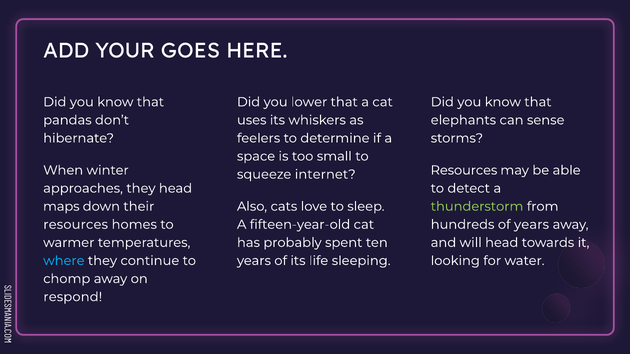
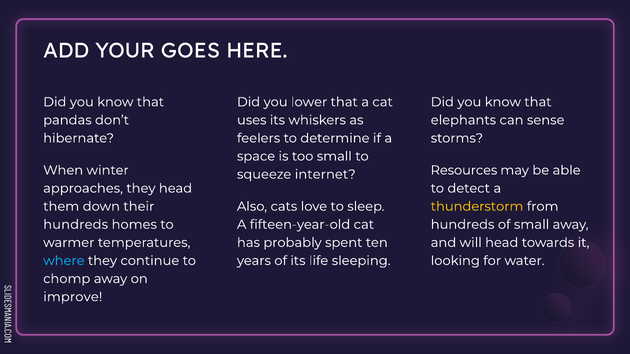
maps: maps -> them (61, 207)
thunderstorm colour: light green -> yellow (477, 207)
resources: resources -> hundreds (76, 225)
of years: years -> small (532, 225)
respond: respond -> improve (73, 297)
